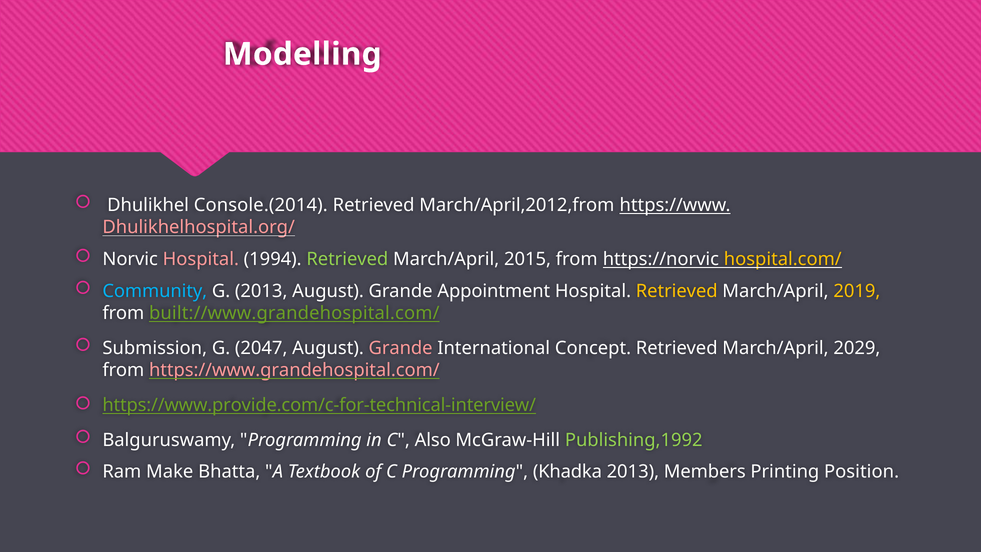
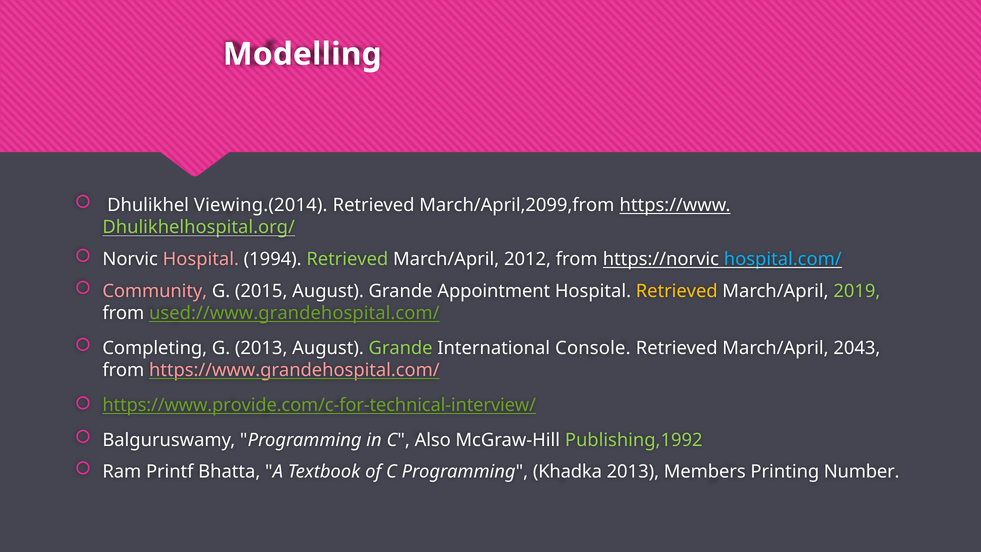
Console.(2014: Console.(2014 -> Viewing.(2014 (261, 205)
March/April,2012,from: March/April,2012,from -> March/April,2099,from (517, 205)
Dhulikhelhospital.org/ colour: pink -> light green (199, 227)
2015: 2015 -> 2012 (528, 259)
hospital.com/ colour: yellow -> light blue (783, 259)
Community colour: light blue -> pink (155, 291)
G 2013: 2013 -> 2015 (261, 291)
2019 colour: yellow -> light green (857, 291)
built://www.grandehospital.com/: built://www.grandehospital.com/ -> used://www.grandehospital.com/ (294, 313)
Submission: Submission -> Completing (155, 348)
G 2047: 2047 -> 2013 (261, 348)
Grande colour: pink -> light green (401, 348)
Concept: Concept -> Console (593, 348)
2029: 2029 -> 2043 (857, 348)
Make: Make -> Printf (170, 472)
Position: Position -> Number (862, 472)
